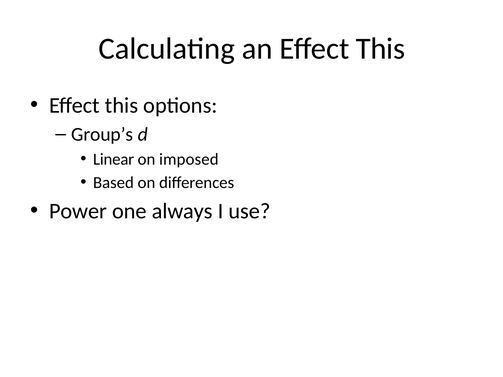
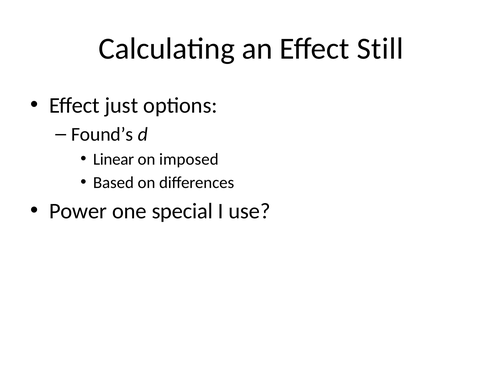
an Effect This: This -> Still (380, 49)
this: this -> just (122, 106)
Group’s: Group’s -> Found’s (102, 134)
always: always -> special (182, 211)
